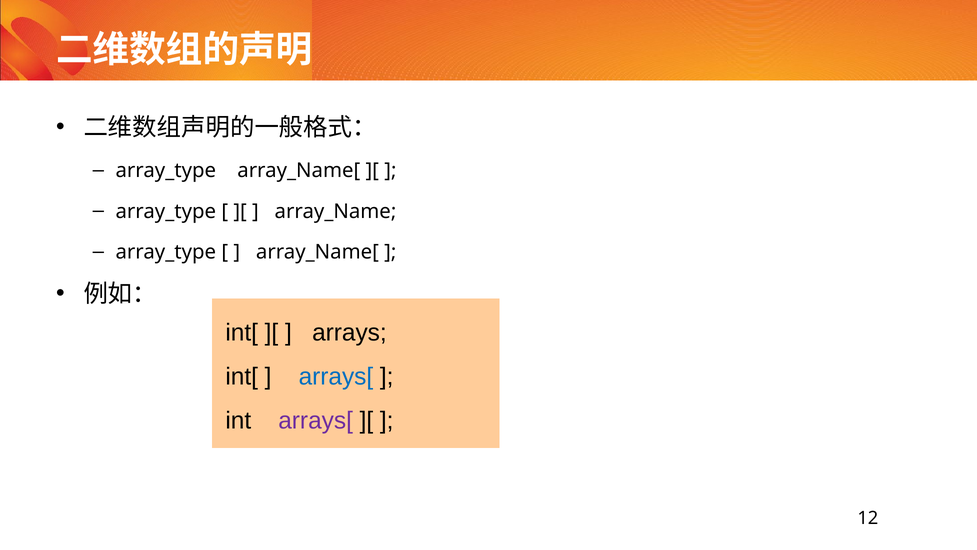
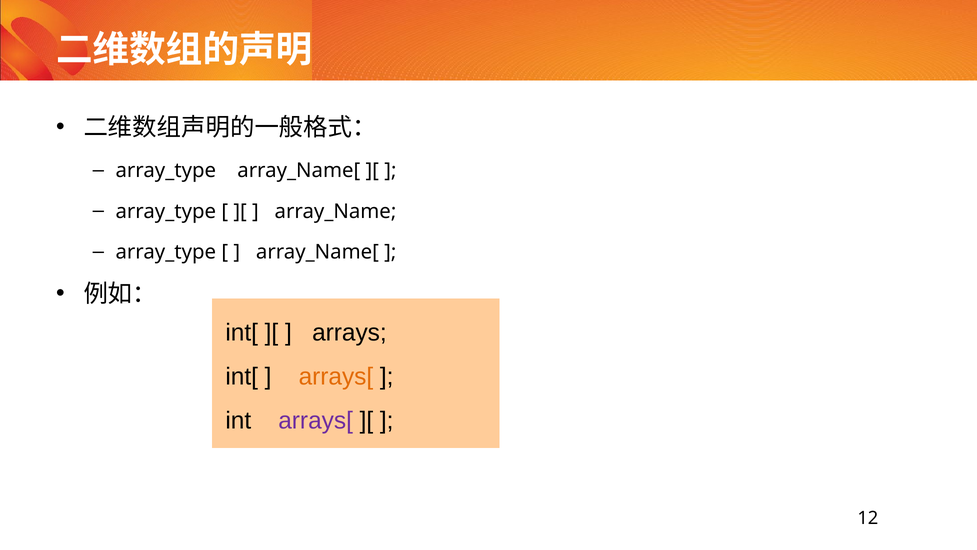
arrays[ colour: blue -> orange (336, 376)
